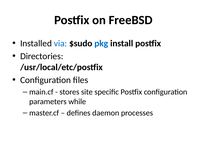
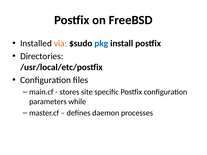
via colour: blue -> orange (60, 43)
